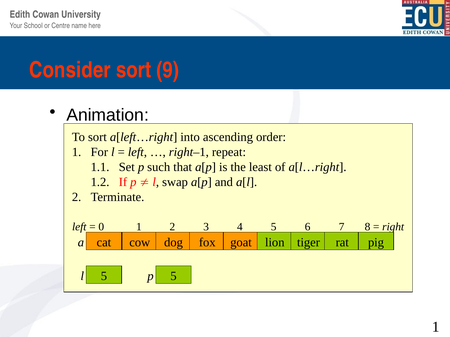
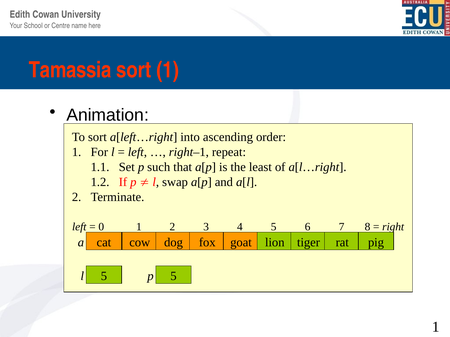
Consider: Consider -> Tamassia (70, 70)
sort 9: 9 -> 1 (168, 70)
